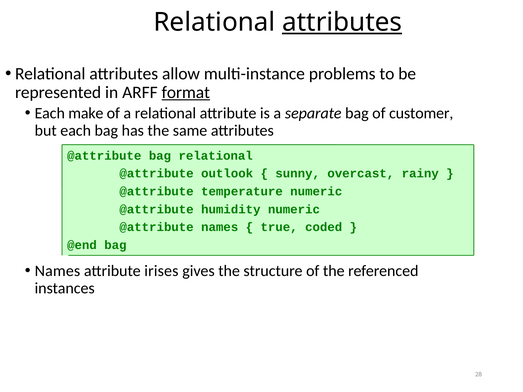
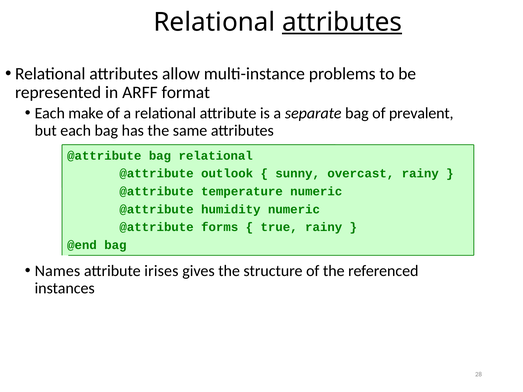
format underline: present -> none (186, 93)
customer: customer -> prevalent (421, 113)
@attribute names: names -> forms (220, 227)
true coded: coded -> rainy (324, 227)
